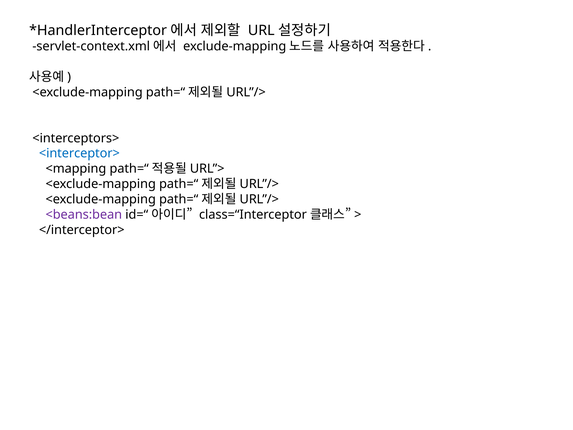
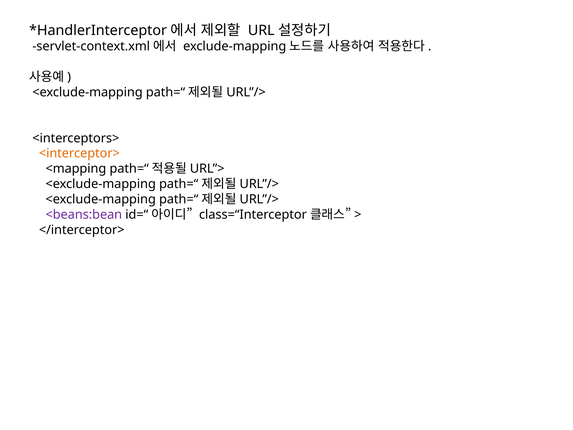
<interceptor> colour: blue -> orange (79, 153)
